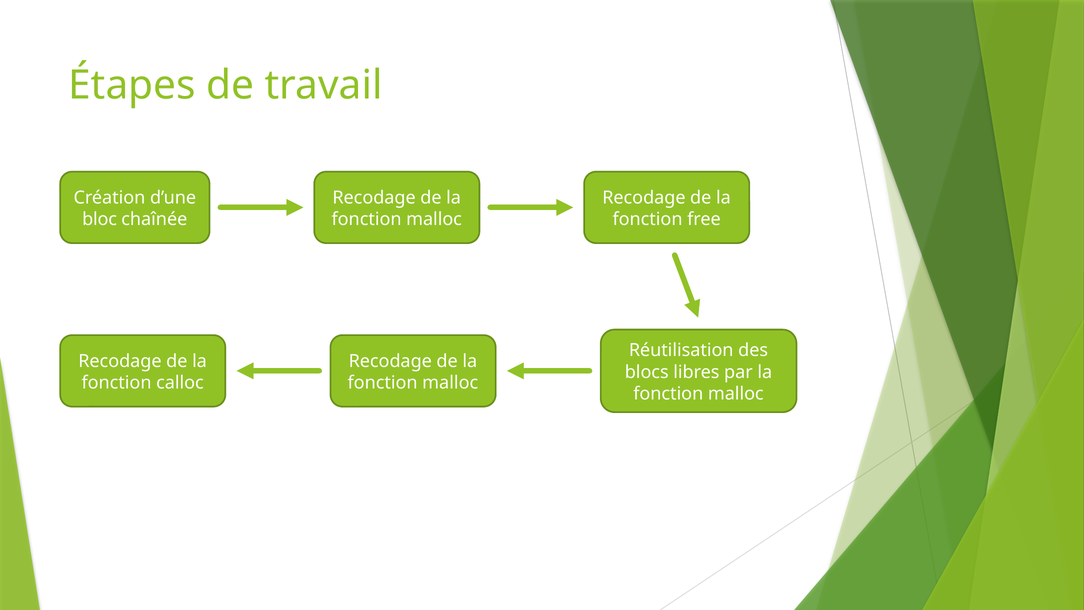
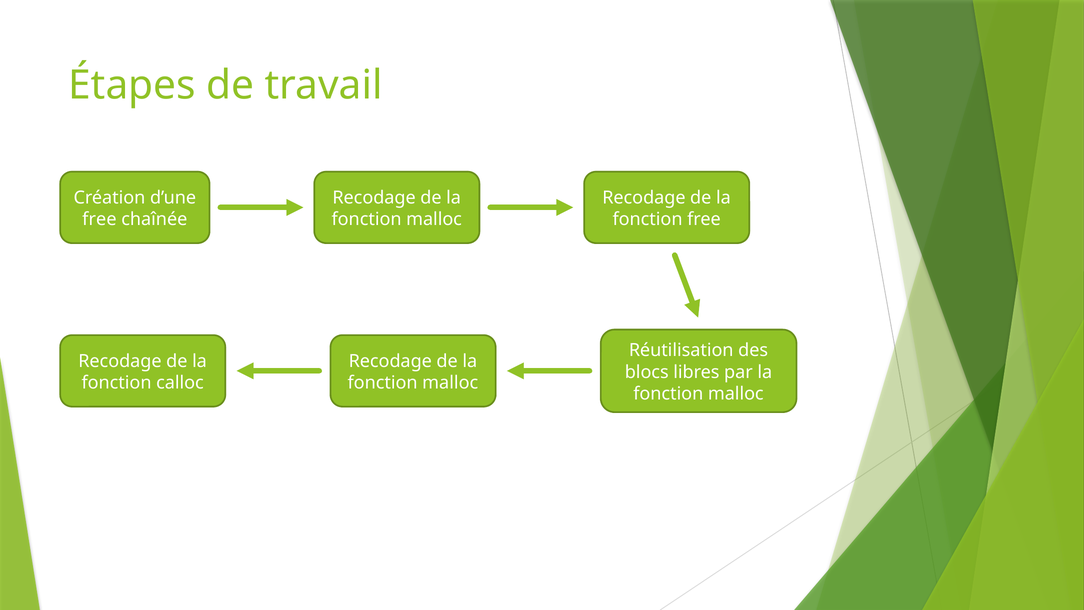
bloc: bloc -> free (99, 219)
